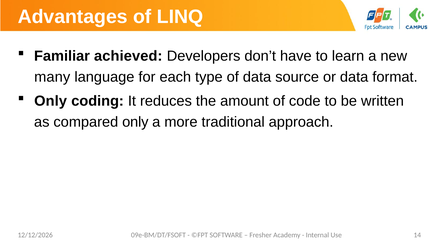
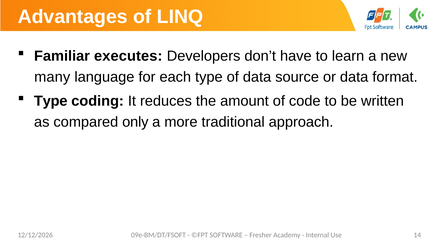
achieved: achieved -> executes (128, 56)
Only: Only -> Type (51, 101)
